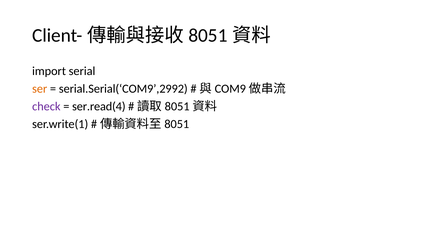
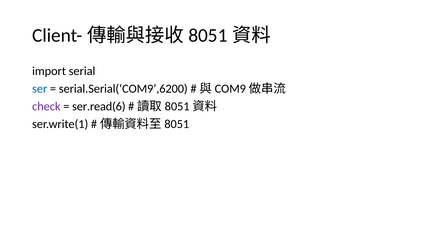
ser colour: orange -> blue (40, 89)
serial.Serial(‘COM9’,2992: serial.Serial(‘COM9’,2992 -> serial.Serial(‘COM9’,6200 (123, 89)
ser.read(4: ser.read(4 -> ser.read(6 (99, 106)
